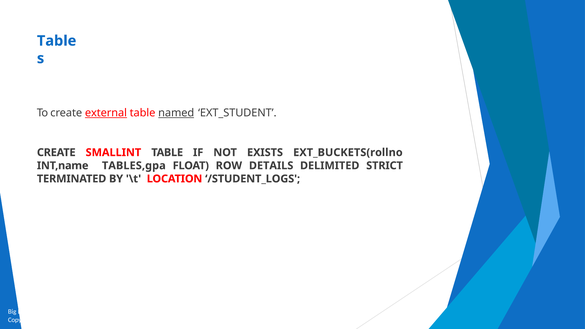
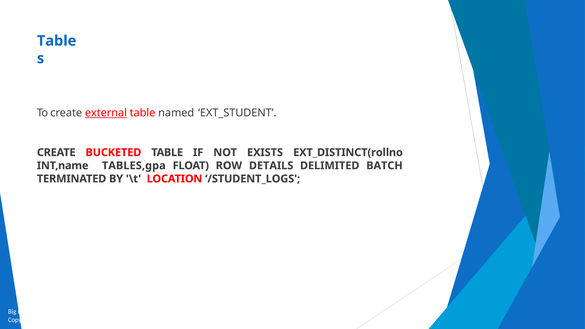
named underline: present -> none (176, 113)
SMALLINT: SMALLINT -> BUCKETED (113, 152)
EXT_BUCKETS(rollno: EXT_BUCKETS(rollno -> EXT_DISTINCT(rollno (348, 152)
STRICT: STRICT -> BATCH (384, 166)
